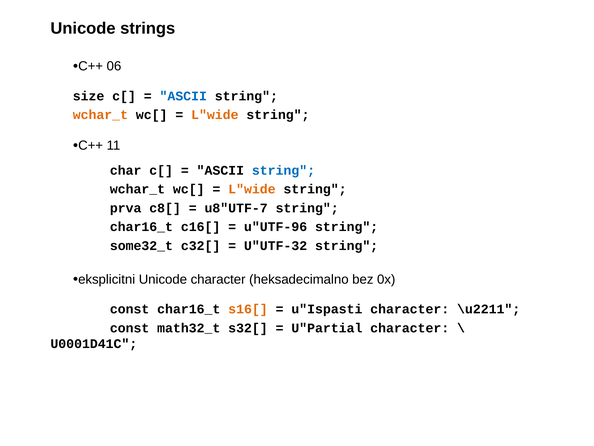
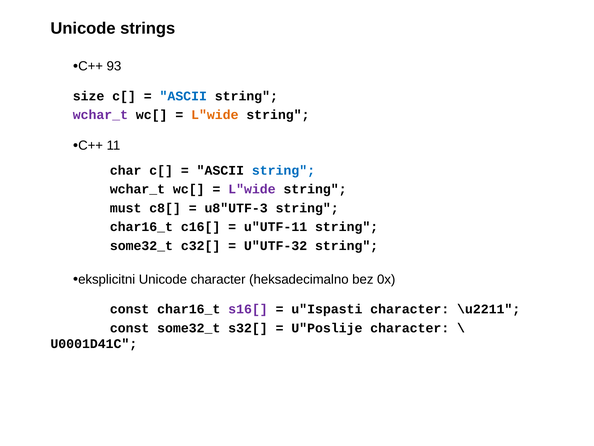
06: 06 -> 93 (114, 66)
wchar_t colour: orange -> purple (100, 115)
L"wide colour: orange -> purple (252, 189)
prva: prva -> must (126, 208)
u8"UTF-7: u8"UTF-7 -> u8"UTF-3 (236, 208)
u"UTF-96: u"UTF-96 -> u"UTF-11 (276, 227)
s16[ colour: orange -> purple (248, 309)
const math32_t: math32_t -> some32_t (189, 328)
U"Partial: U"Partial -> U"Poslije (327, 328)
